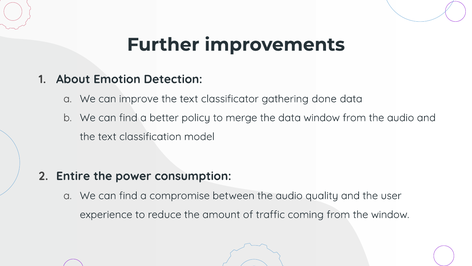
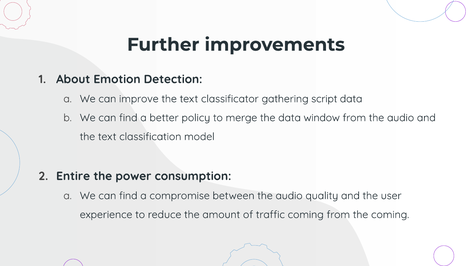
done: done -> script (324, 99)
the window: window -> coming (390, 214)
